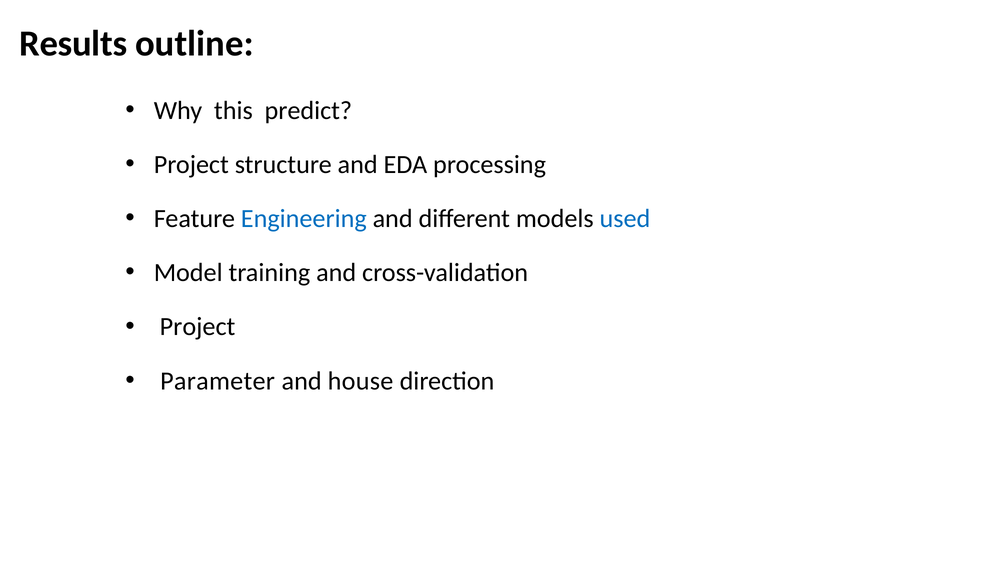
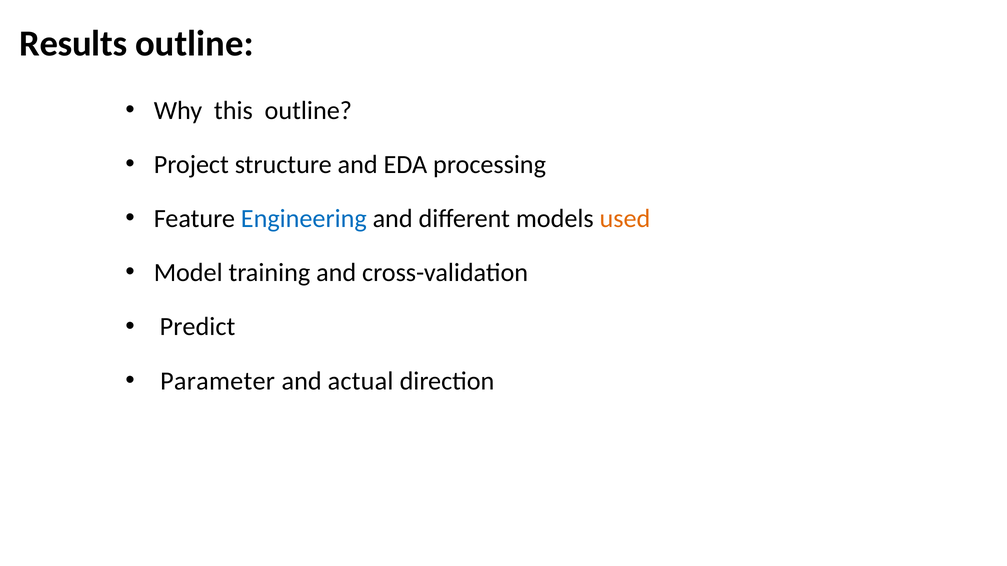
this predict: predict -> outline (308, 111)
used colour: blue -> orange (625, 219)
Project: Project -> Predict (198, 327)
house: house -> actual (361, 381)
